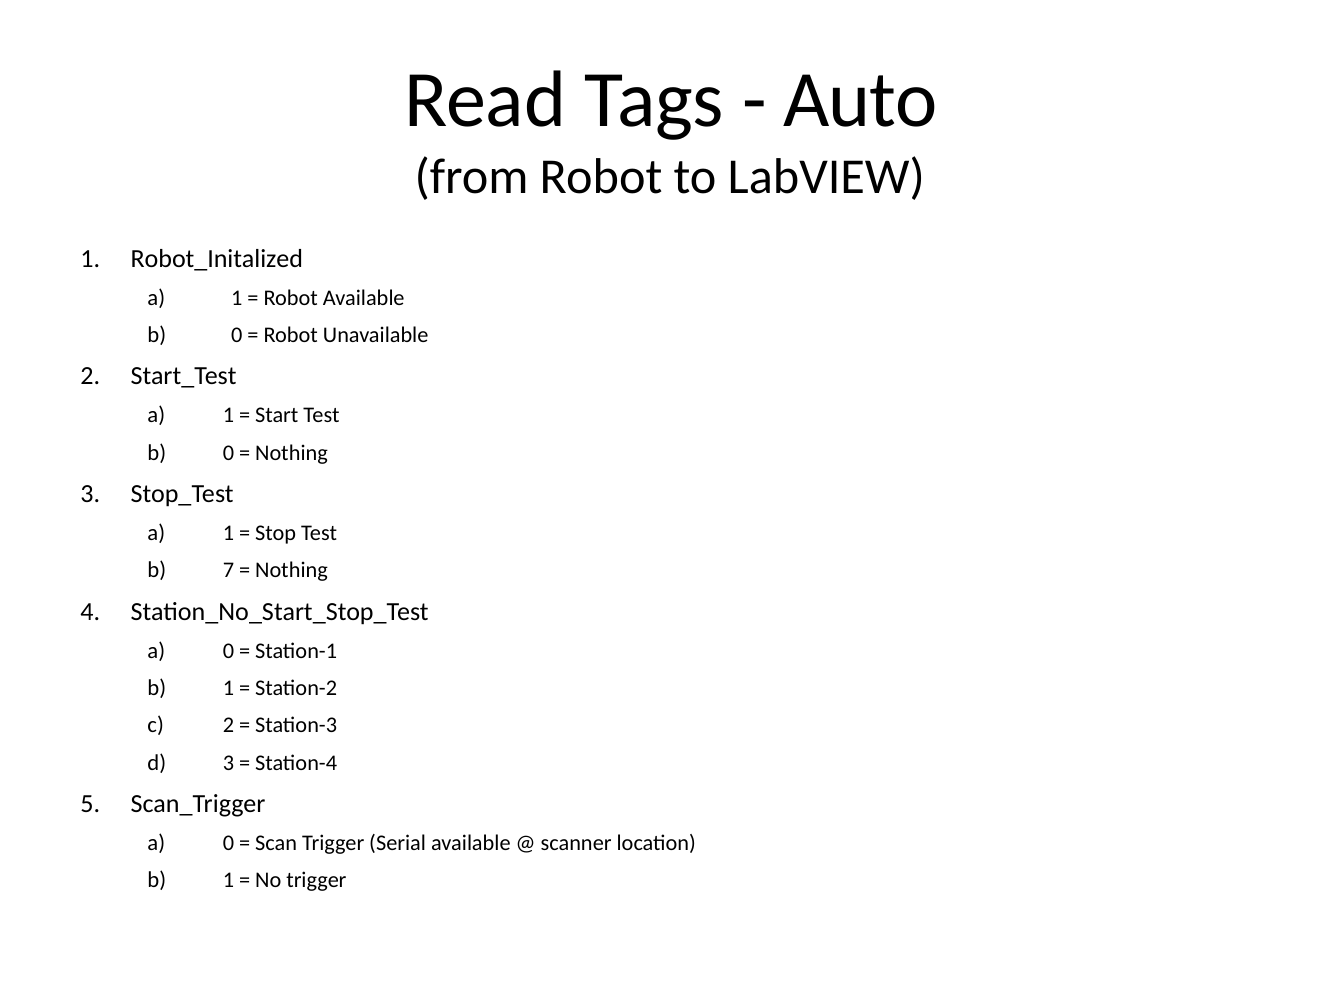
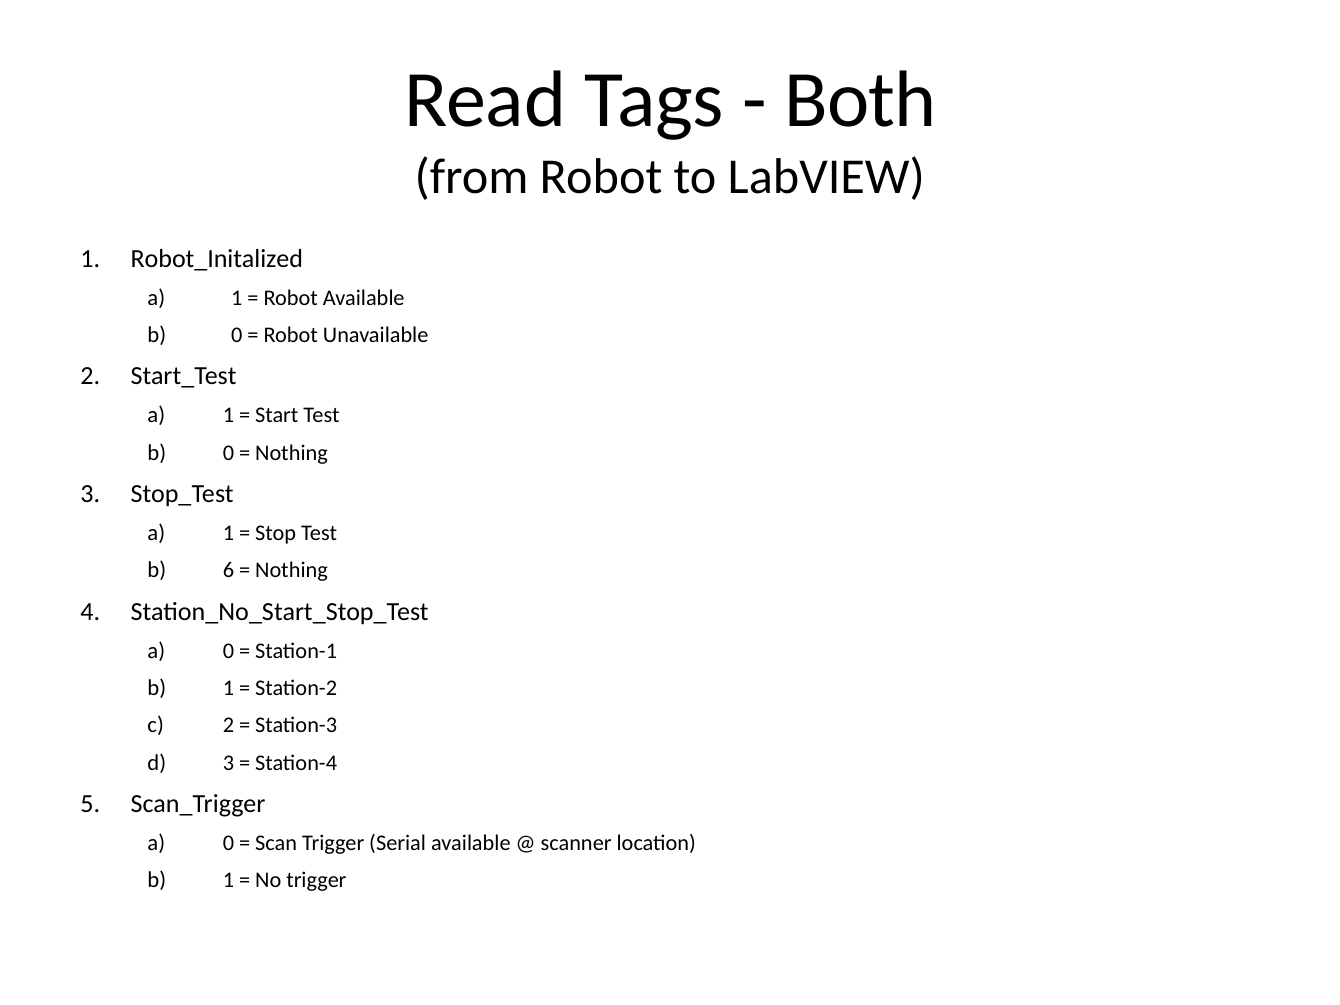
Auto: Auto -> Both (861, 101)
7: 7 -> 6 (228, 571)
